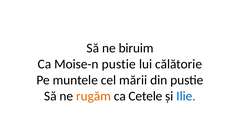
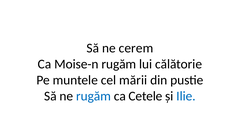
biruim: biruim -> cerem (136, 48)
Moise-n pustie: pustie -> rugăm (119, 64)
rugăm colour: orange -> blue (94, 96)
